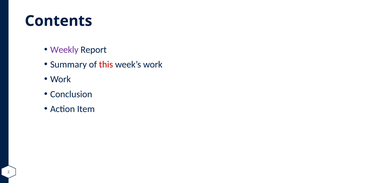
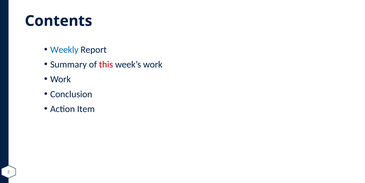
Weekly colour: purple -> blue (64, 50)
